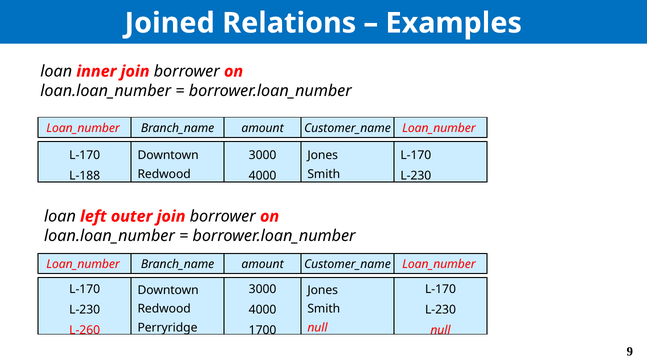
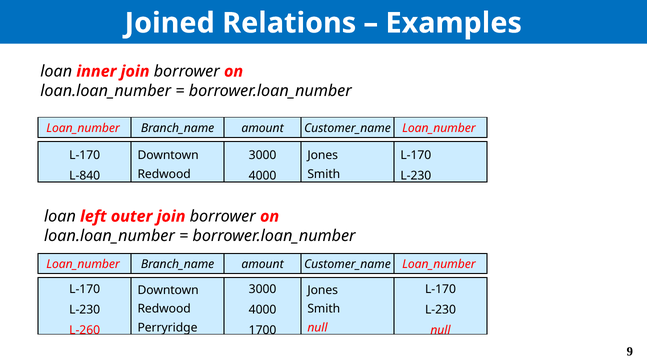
L-188: L-188 -> L-840 (85, 176)
